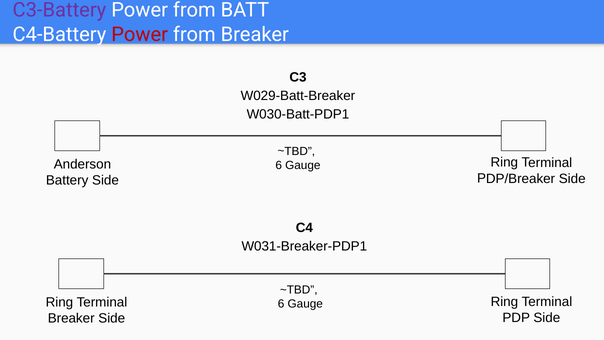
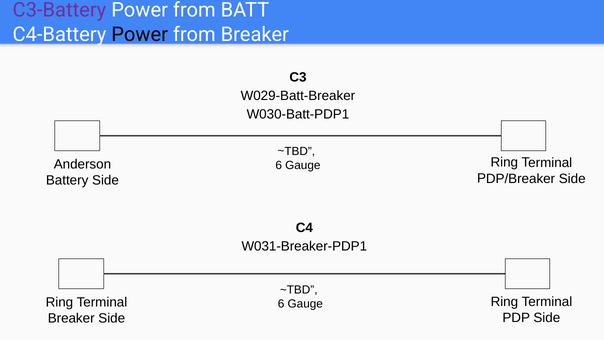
Power colour: red -> black (140, 34)
